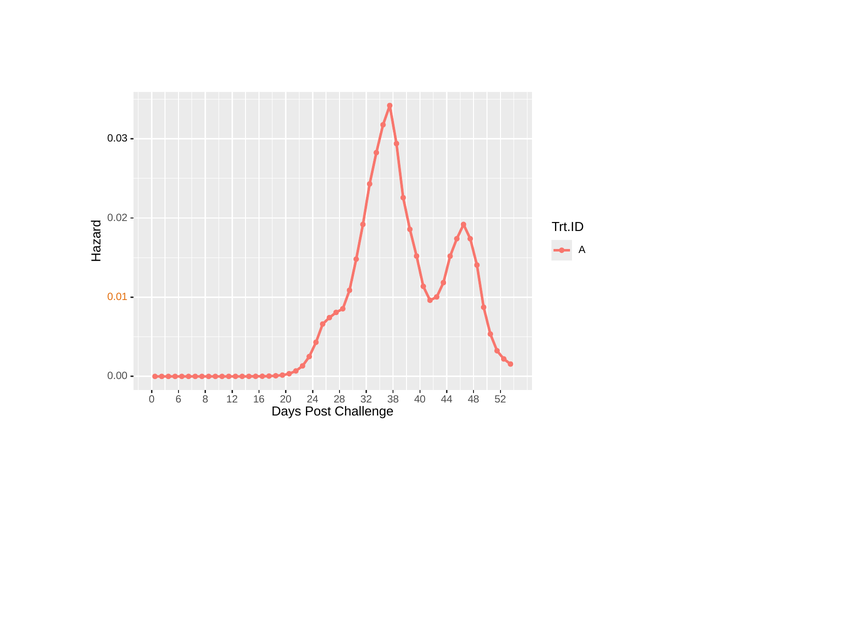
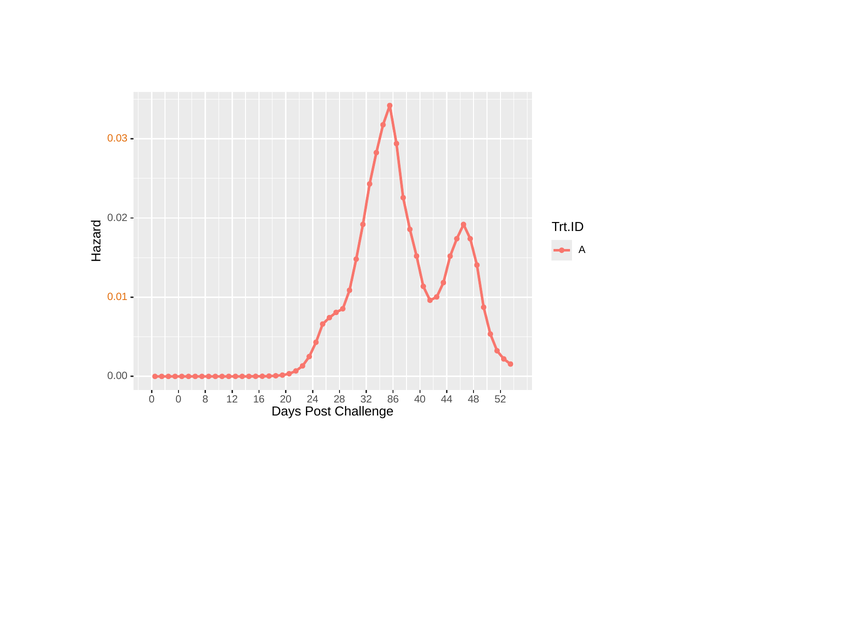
0.03 colour: black -> orange (117, 139)
0 6: 6 -> 0 (179, 399)
38: 38 -> 86 (393, 399)
